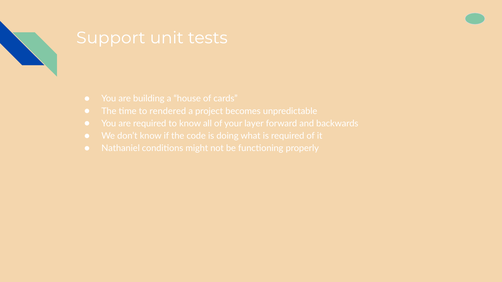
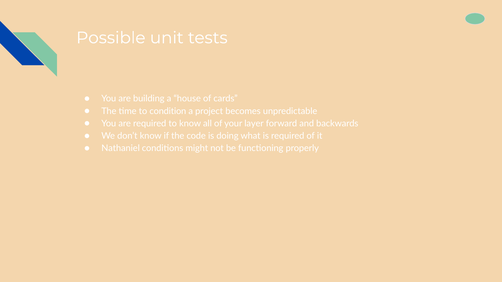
Support: Support -> Possible (111, 38)
rendered: rendered -> condition (168, 111)
